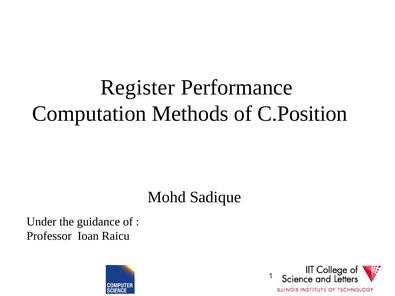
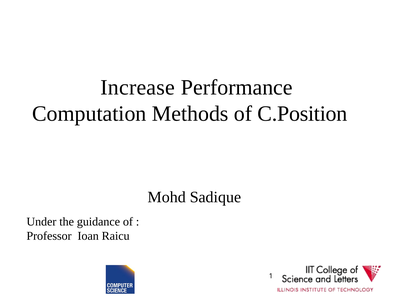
Register: Register -> Increase (138, 87)
